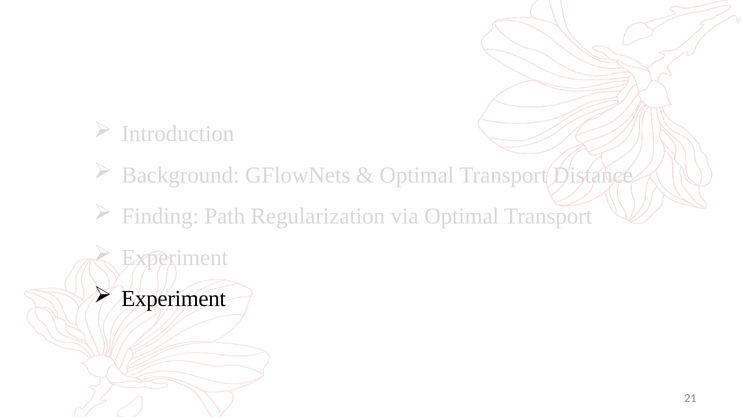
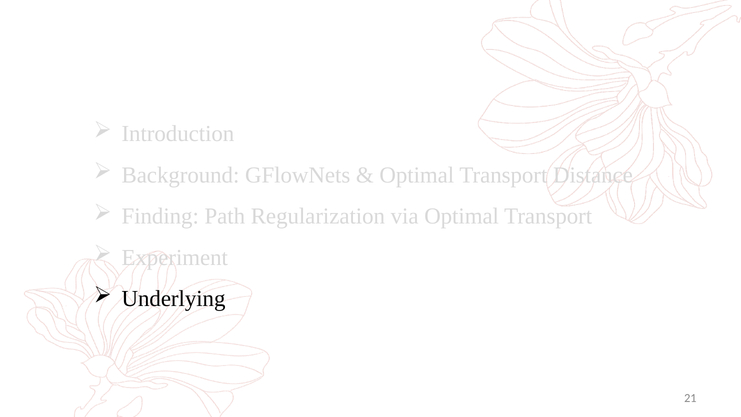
Experiment: Experiment -> Underlying (174, 299)
